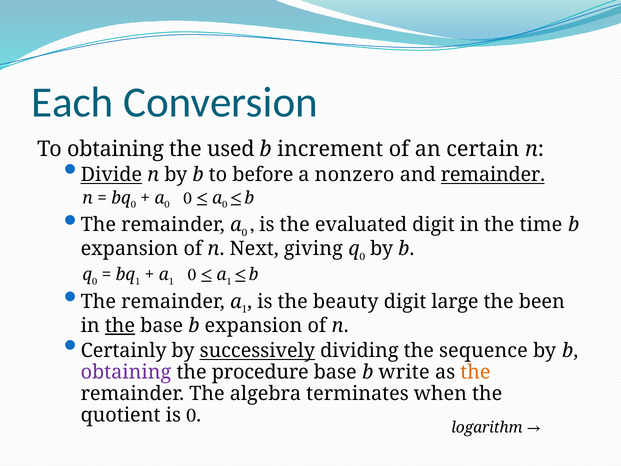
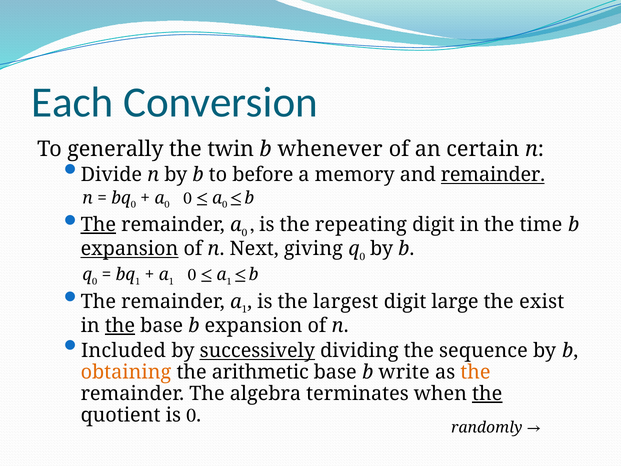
To obtaining: obtaining -> generally (115, 149)
used: used -> twin (231, 149)
increment: increment -> whenever (330, 149)
Divide underline: present -> none (111, 175)
nonzero: nonzero -> memory (355, 175)
The underline: none -> present (98, 225)
evaluated: evaluated -> repeating (361, 225)
expansion underline: none -> present (129, 249)
beauty: beauty -> largest (346, 301)
been: been -> exist (542, 301)
Certainly: Certainly -> Included (123, 351)
obtaining colour: purple -> orange (126, 372)
procedure: procedure -> arithmetic (260, 372)
the underline: none -> present (487, 393)
logarithm: logarithm -> randomly (487, 427)
